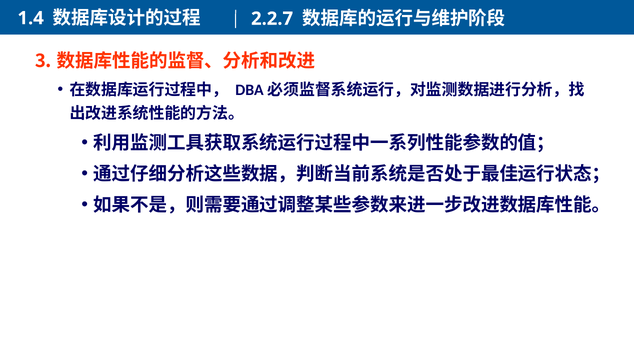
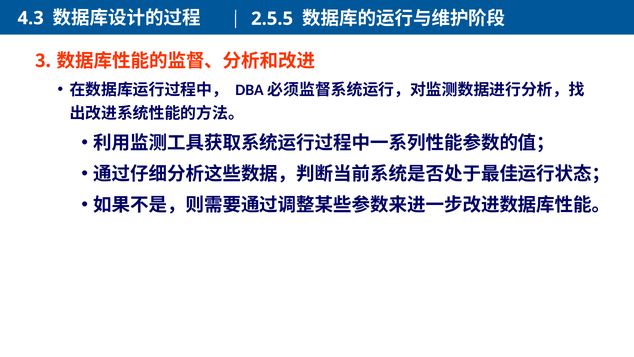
1.4: 1.4 -> 4.3 (31, 18)
2.2.7: 2.2.7 -> 2.5.5 (272, 19)
